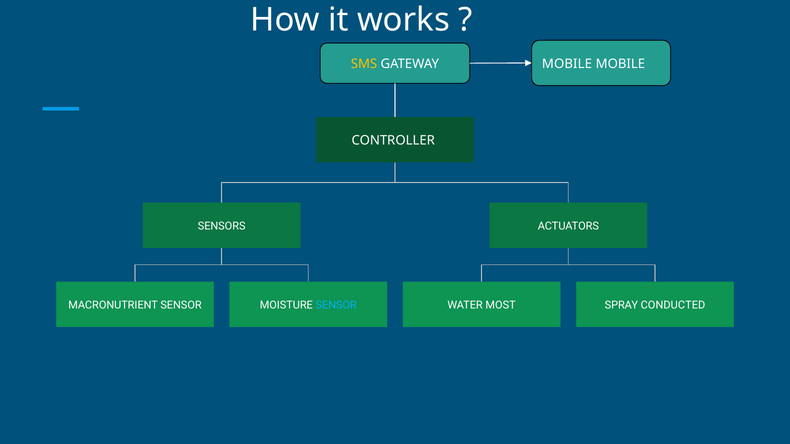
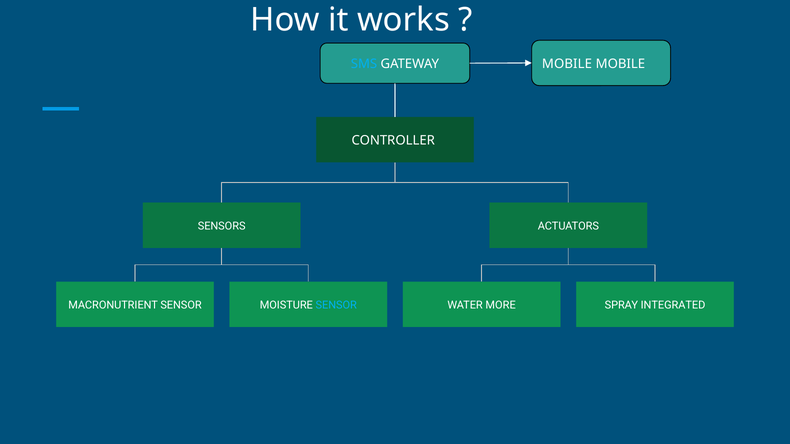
SMS colour: yellow -> light blue (364, 64)
MOST: MOST -> MORE (501, 305)
CONDUCTED: CONDUCTED -> INTEGRATED (673, 305)
